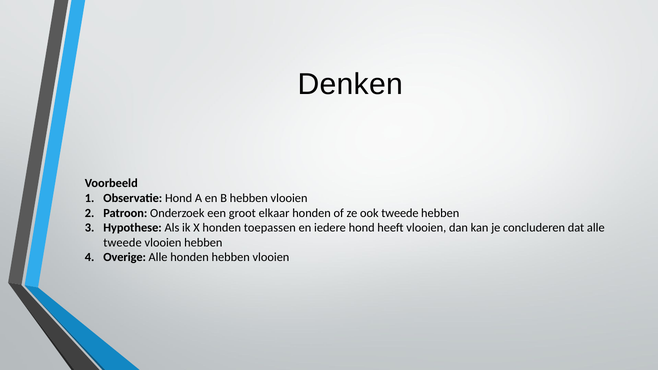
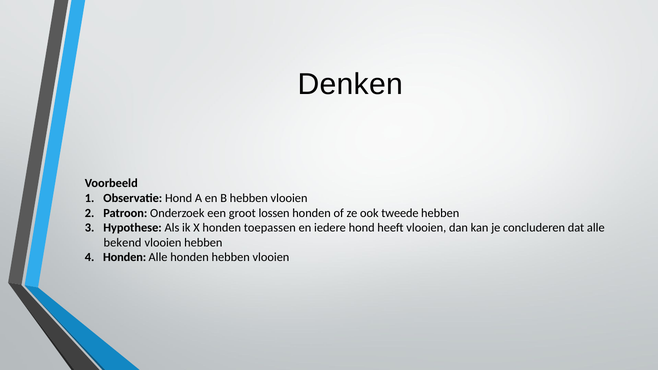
elkaar: elkaar -> lossen (274, 213)
tweede: tweede -> bekend (123, 243)
Overige: Overige -> Honden (125, 257)
